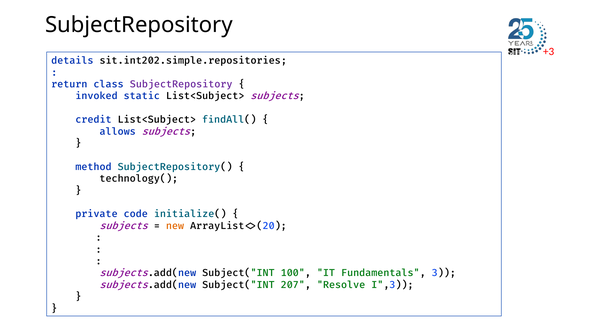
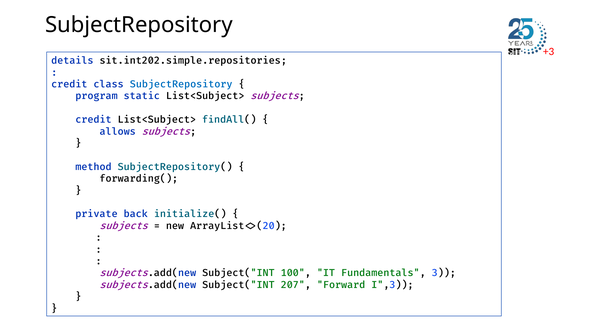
return: return -> credit (69, 84)
SubjectRepository colour: purple -> blue (181, 84)
invoked: invoked -> program (97, 96)
technology(: technology( -> forwarding( (139, 179)
code: code -> back (136, 214)
new colour: orange -> black (175, 226)
Resolve: Resolve -> Forward (341, 285)
